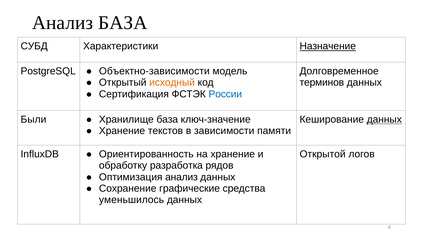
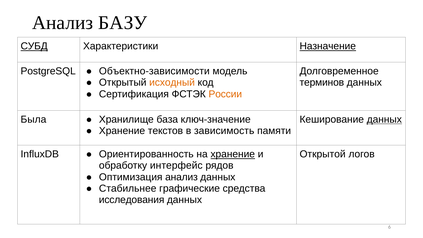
Анализ БАЗА: БАЗА -> БАЗУ (123, 23)
СУБД underline: none -> present (34, 46)
России colour: blue -> orange (225, 94)
Были: Были -> Была (33, 119)
зависимости: зависимости -> зависимость (224, 131)
хранение underline: none -> present (233, 154)
разработка: разработка -> интерфейс (176, 166)
Сохранение: Сохранение -> Стабильнее (128, 188)
уменьшилось: уменьшилось -> исследования (132, 200)
